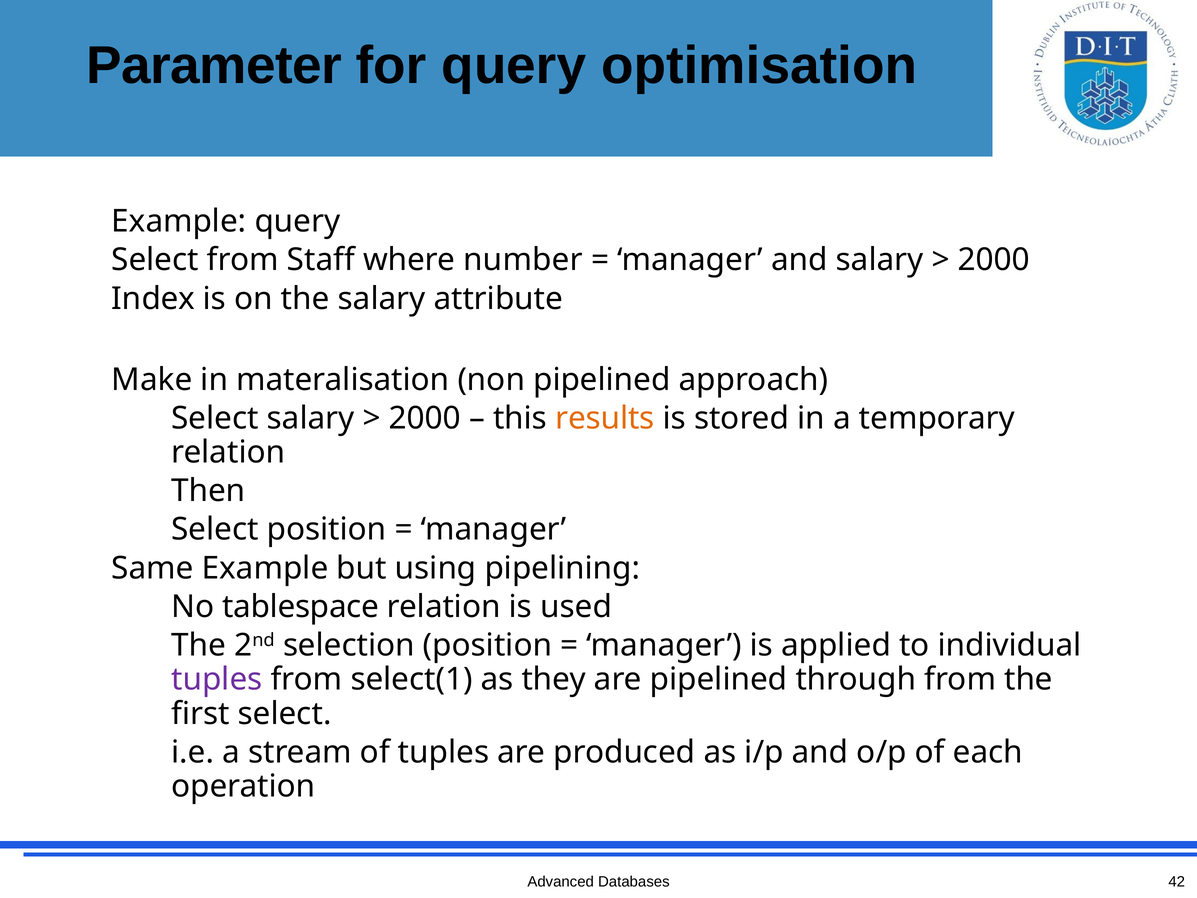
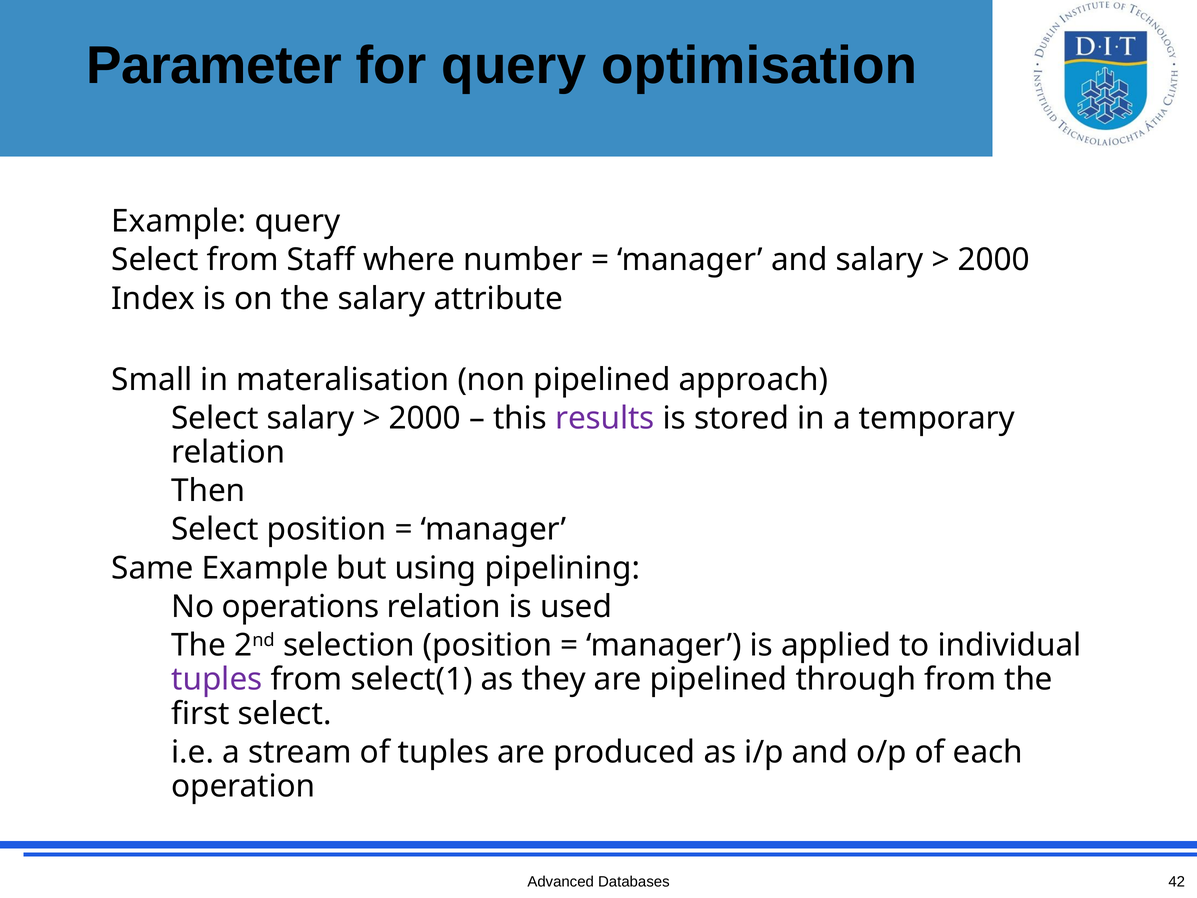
Make: Make -> Small (152, 380)
results colour: orange -> purple (605, 418)
tablespace: tablespace -> operations (301, 607)
